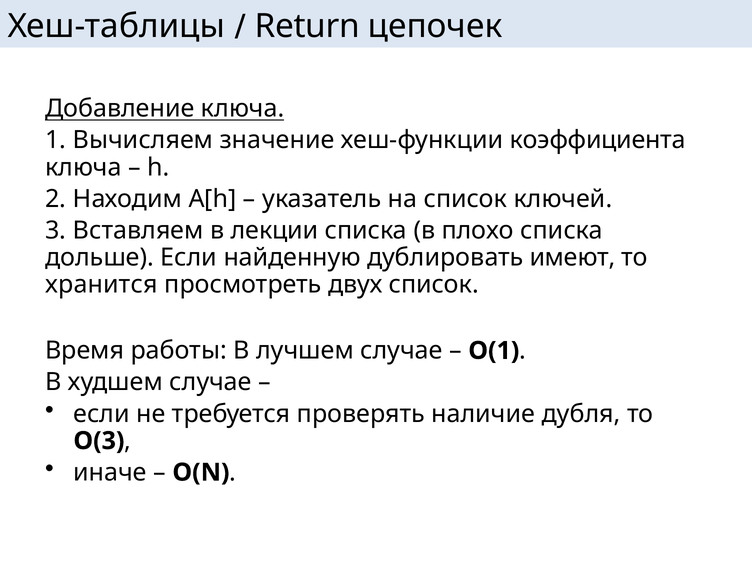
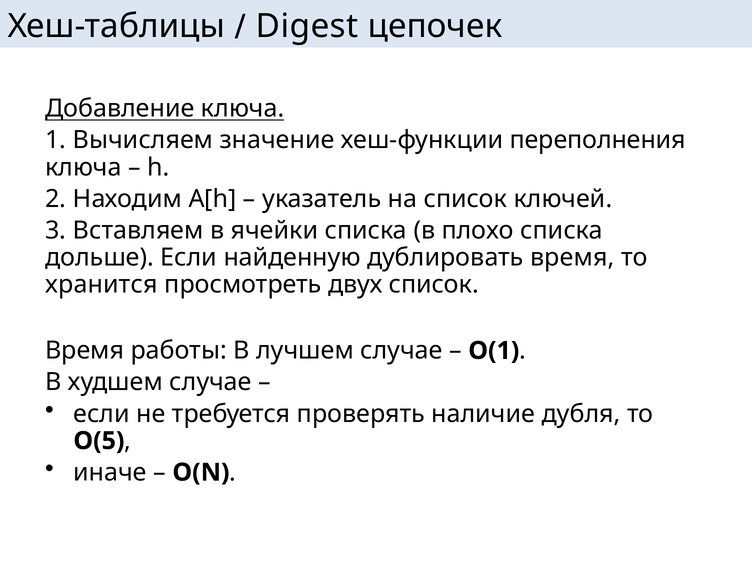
Return: Return -> Digest (307, 26)
коэффициента: коэффициента -> переполнения (598, 140)
лекции: лекции -> ячейки (275, 230)
дублировать имеют: имеют -> время (572, 257)
O(3: O(3 -> O(5 (99, 441)
